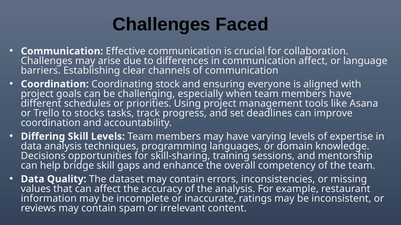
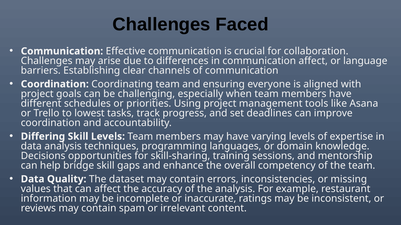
Coordinating stock: stock -> team (168, 84)
stocks: stocks -> lowest (89, 114)
